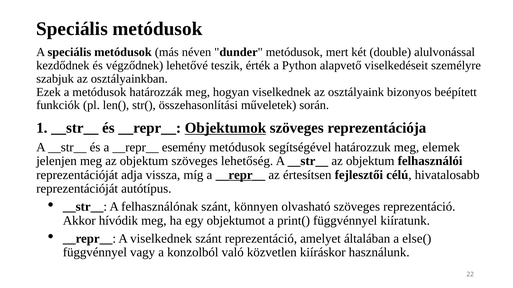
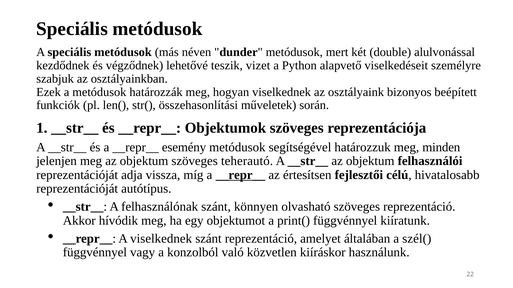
érték: érték -> vizet (258, 66)
Objektumok underline: present -> none (225, 128)
elemek: elemek -> minden (441, 147)
lehetőség: lehetőség -> teherautó (247, 161)
else(: else( -> szél( (417, 239)
